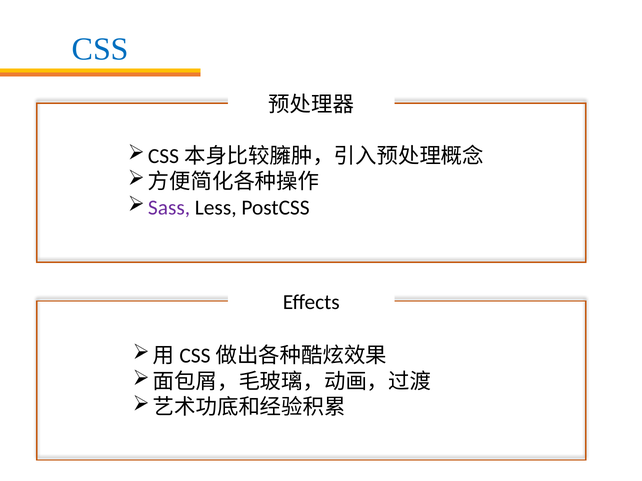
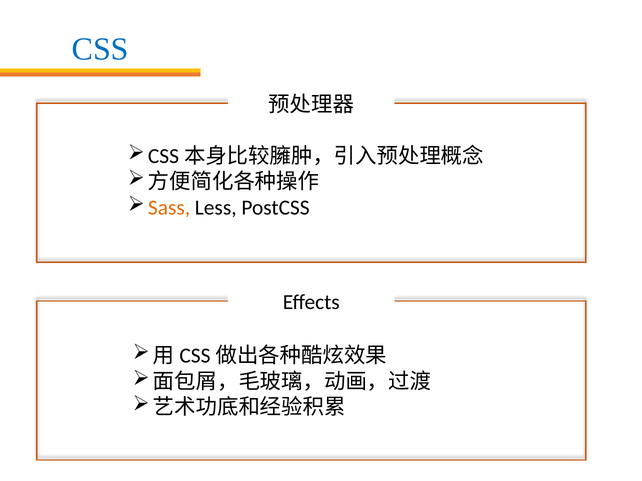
Sass colour: purple -> orange (169, 208)
